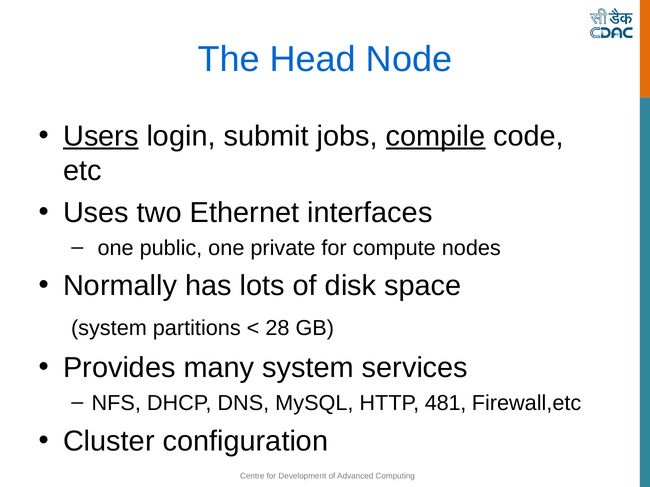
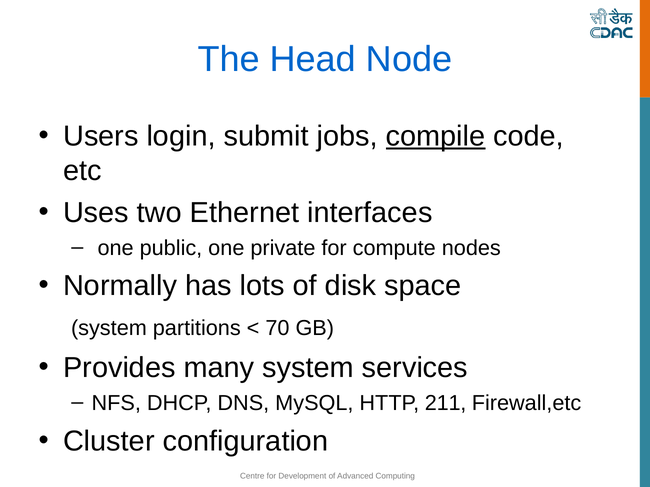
Users underline: present -> none (101, 136)
28: 28 -> 70 (277, 329)
481: 481 -> 211 (446, 403)
